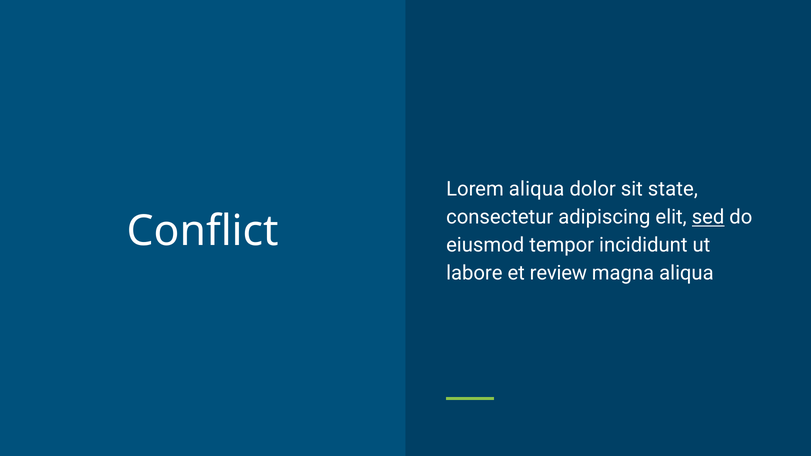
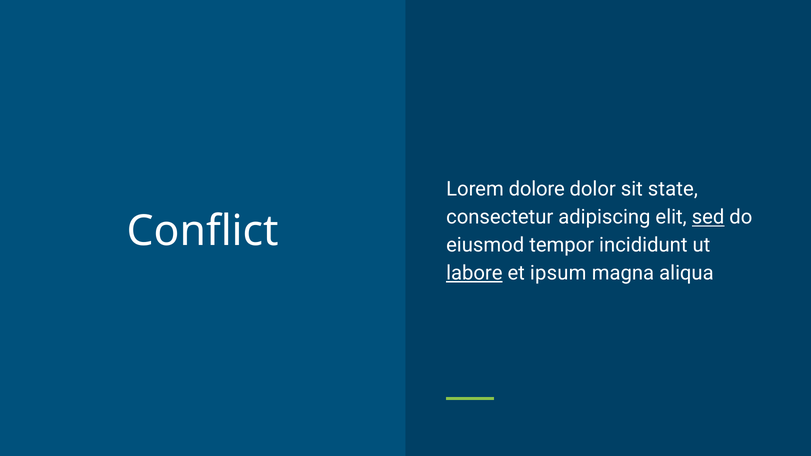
Lorem aliqua: aliqua -> dolore (537, 189)
labore underline: none -> present (474, 273)
review: review -> ipsum (558, 273)
